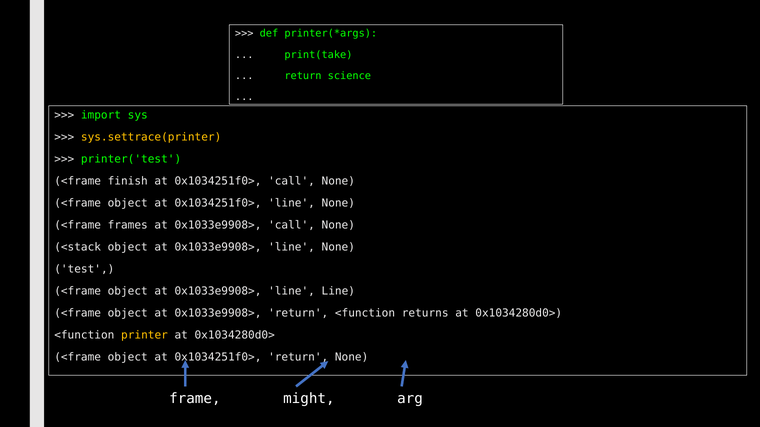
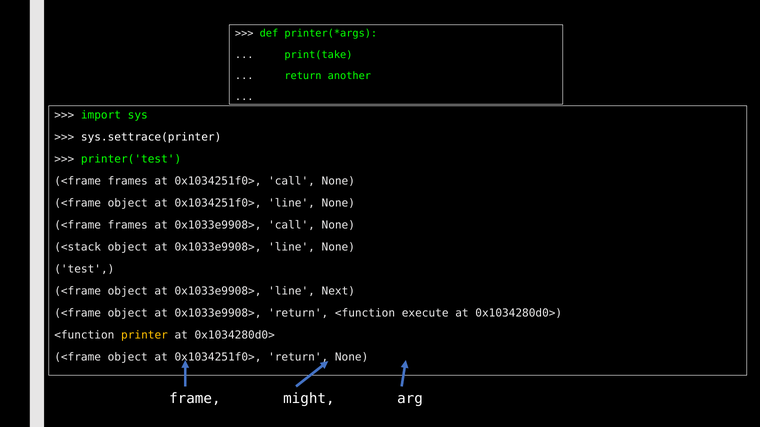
science: science -> another (349, 76)
sys.settrace(printer colour: yellow -> white (151, 137)
finish: finish -> frames (128, 181)
line Line: Line -> Next (338, 291)
returns: returns -> execute (425, 313)
